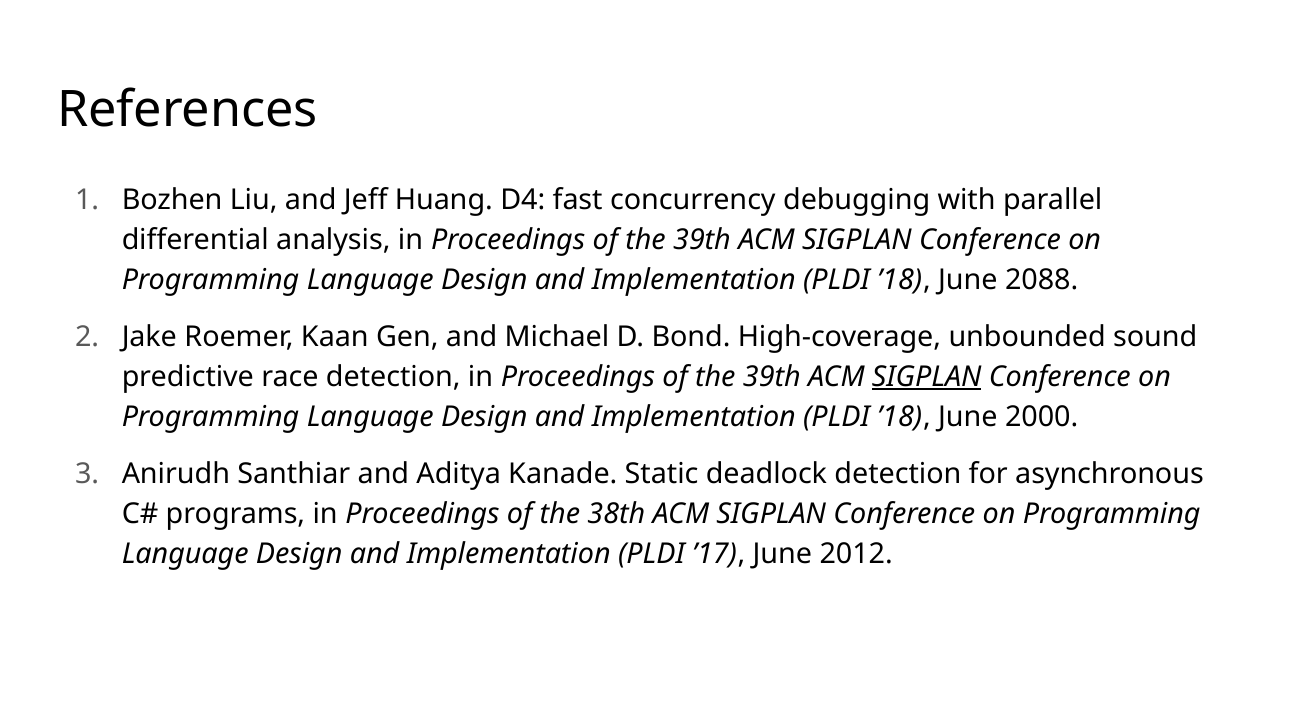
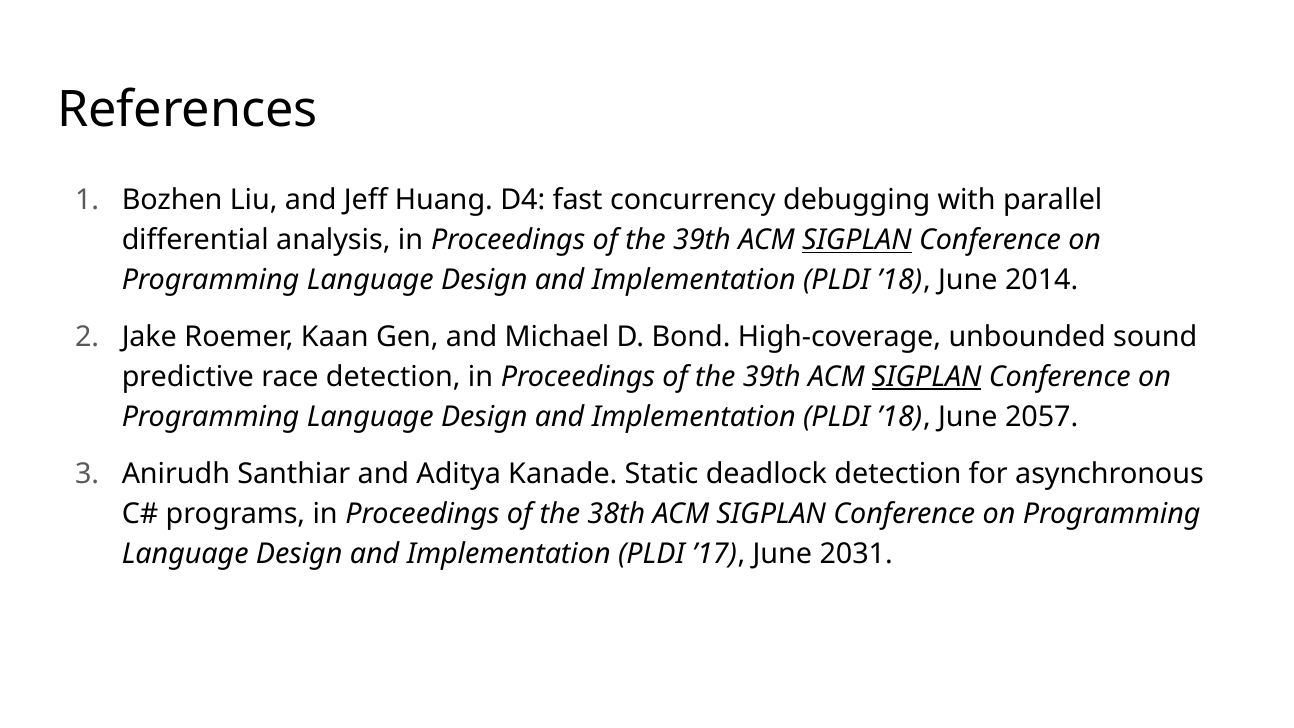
SIGPLAN underline: none -> present (857, 240)
2088: 2088 -> 2014 (1042, 280)
2000: 2000 -> 2057 (1042, 417)
2012: 2012 -> 2031 (856, 553)
